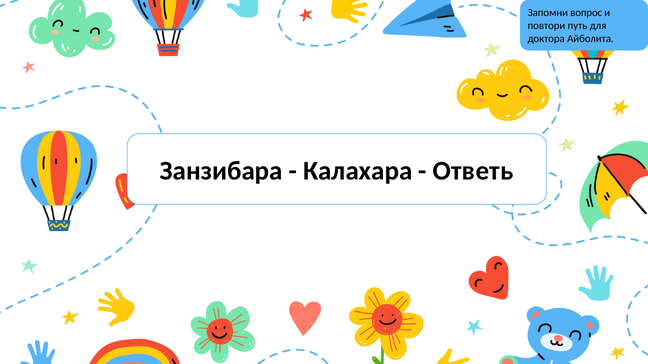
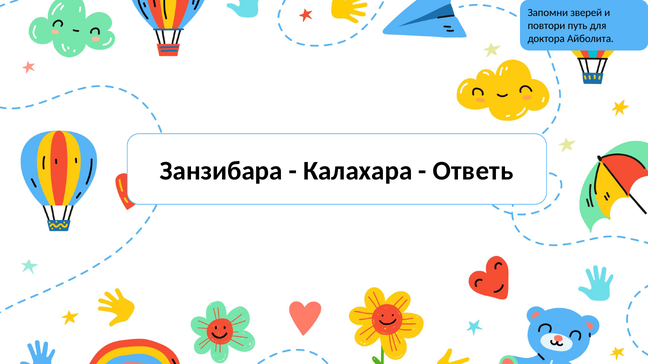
вопрос: вопрос -> зверей (586, 13)
